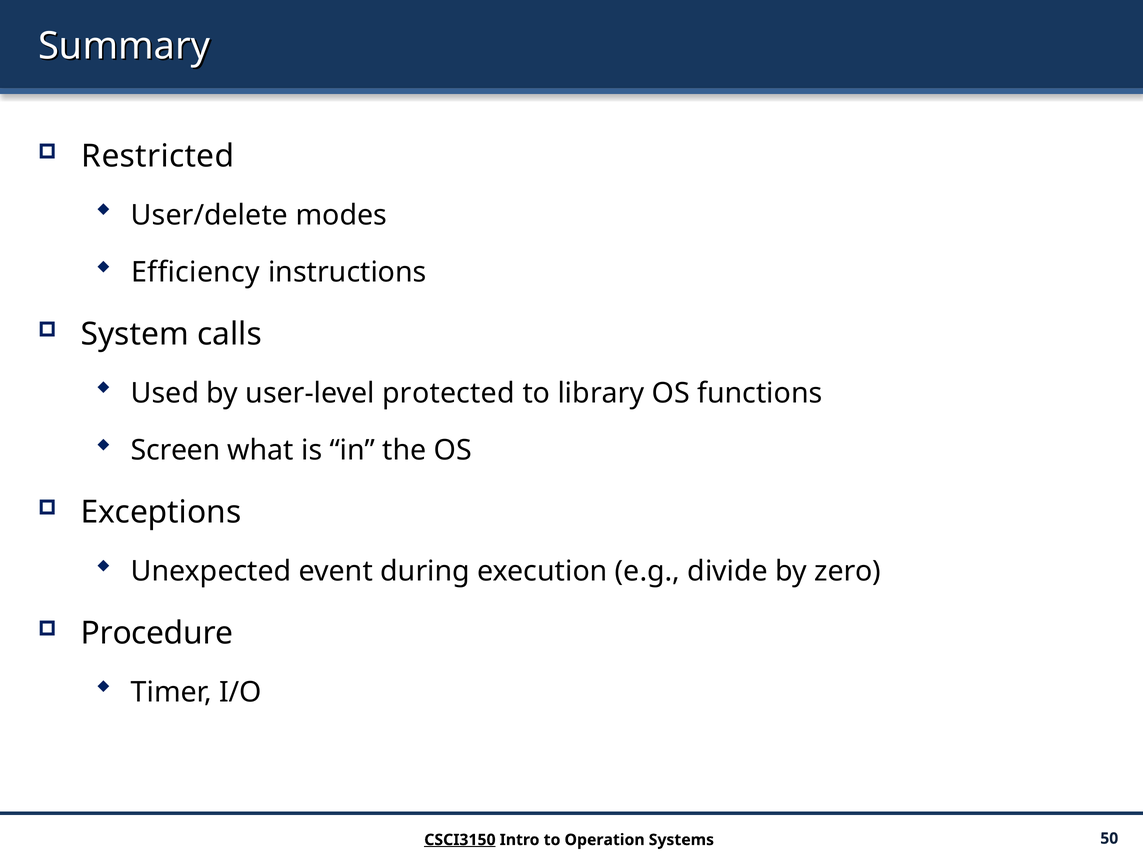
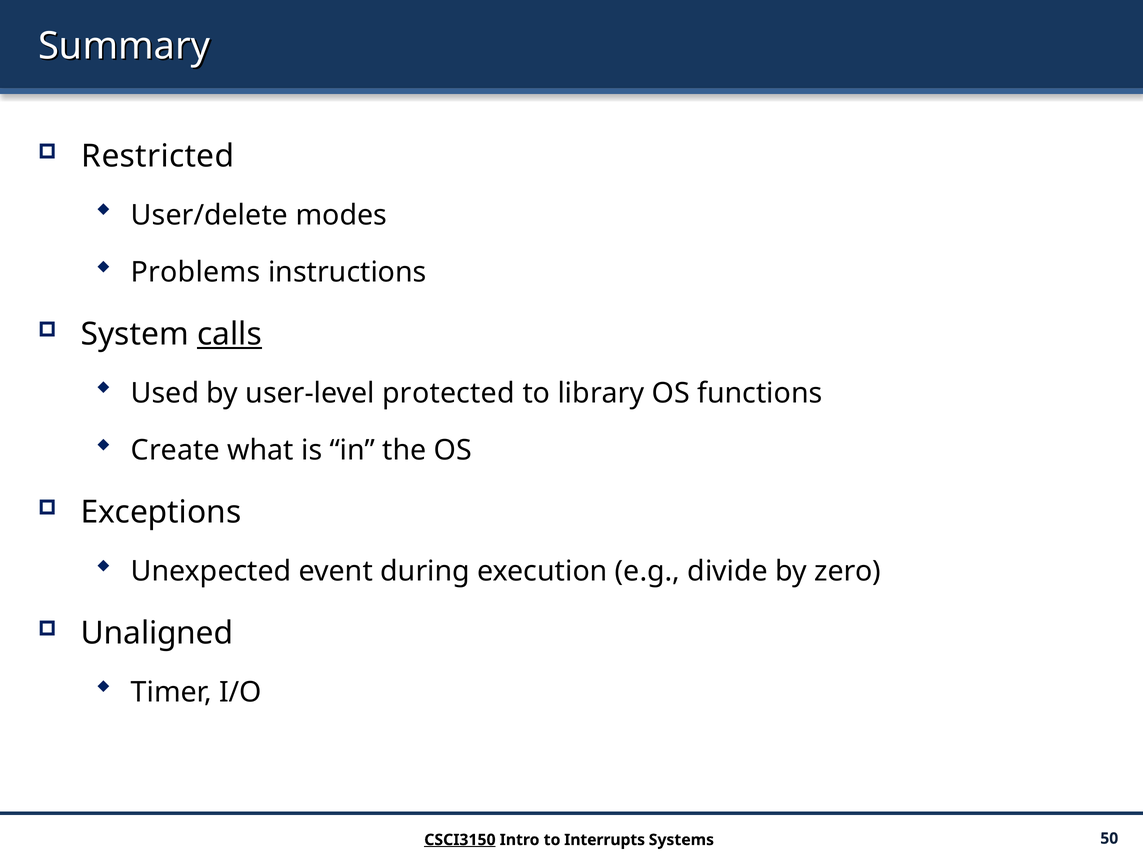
Efficiency: Efficiency -> Problems (196, 272)
calls underline: none -> present (229, 334)
Screen: Screen -> Create (175, 450)
Procedure: Procedure -> Unaligned (157, 633)
Operation: Operation -> Interrupts (605, 839)
